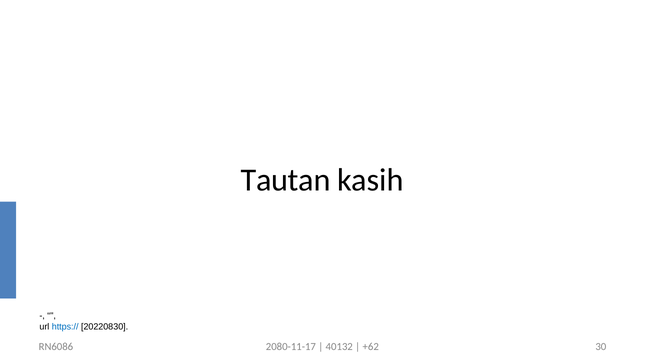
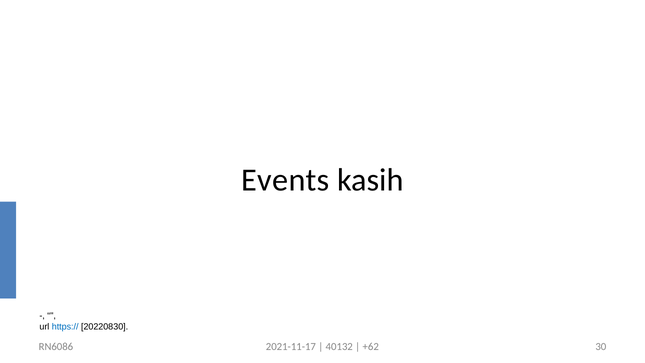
Tautan: Tautan -> Events (285, 180)
2080-11-17: 2080-11-17 -> 2021-11-17 (291, 347)
